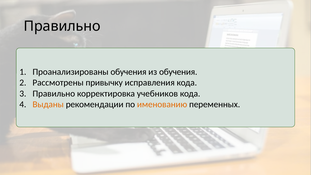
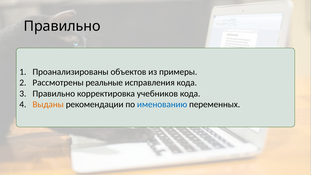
Проанализированы обучения: обучения -> объектов (128, 72)
из обучения: обучения -> примеры (178, 72)
привычку: привычку -> реальные (104, 83)
именованию colour: orange -> blue (162, 104)
